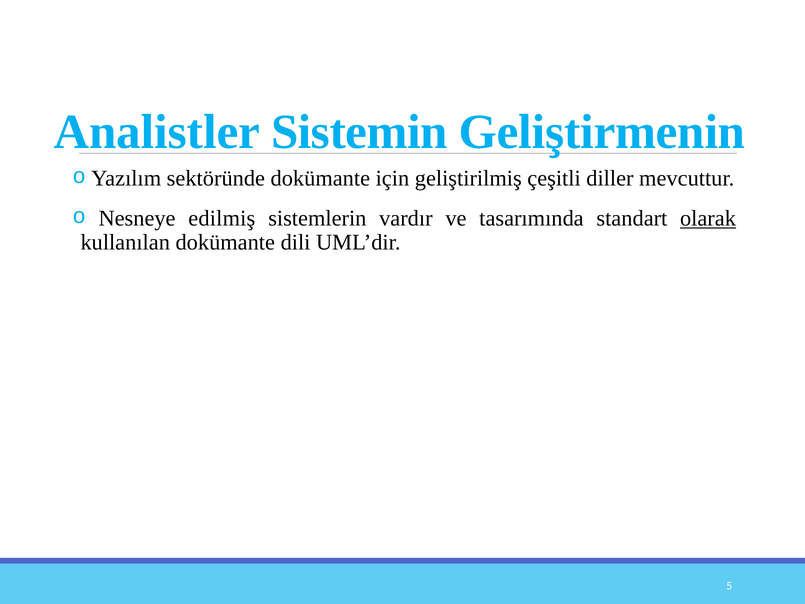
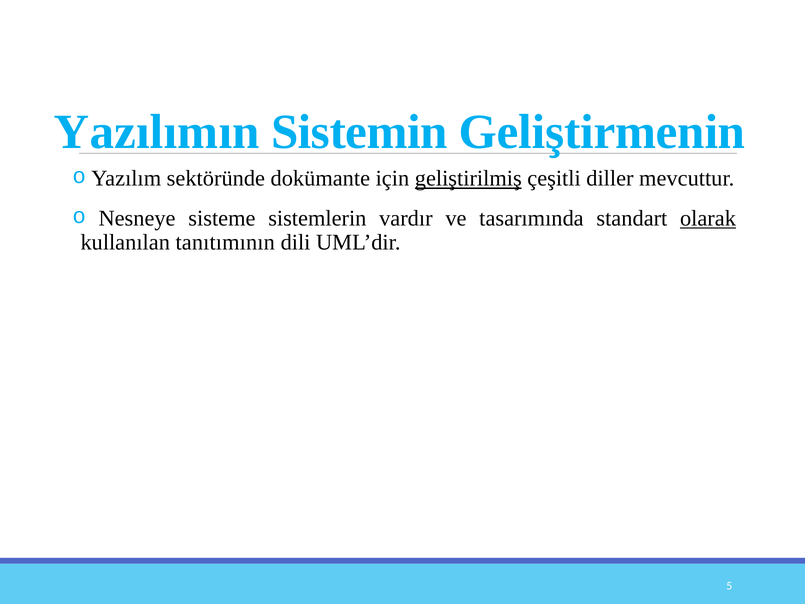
Analistler: Analistler -> Yazılımın (157, 132)
geliştirilmiş underline: none -> present (468, 178)
edilmiş: edilmiş -> sisteme (222, 218)
kullanılan dokümante: dokümante -> tanıtımının (225, 242)
